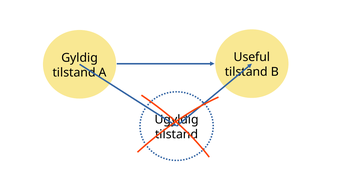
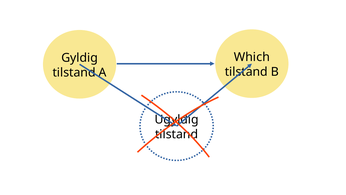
Useful: Useful -> Which (252, 57)
